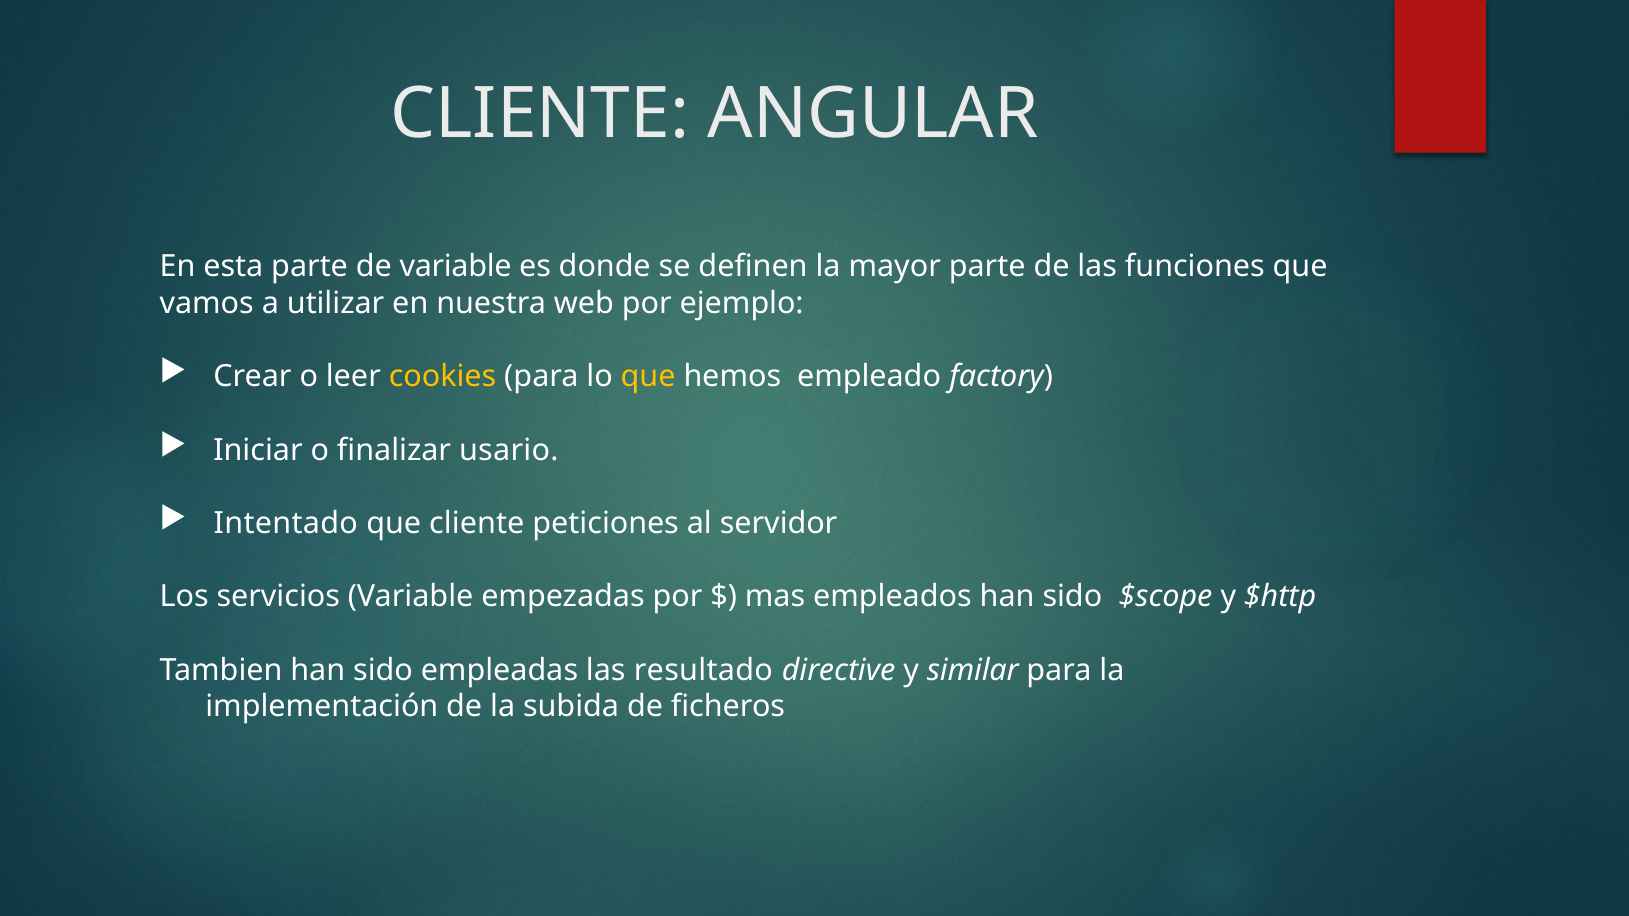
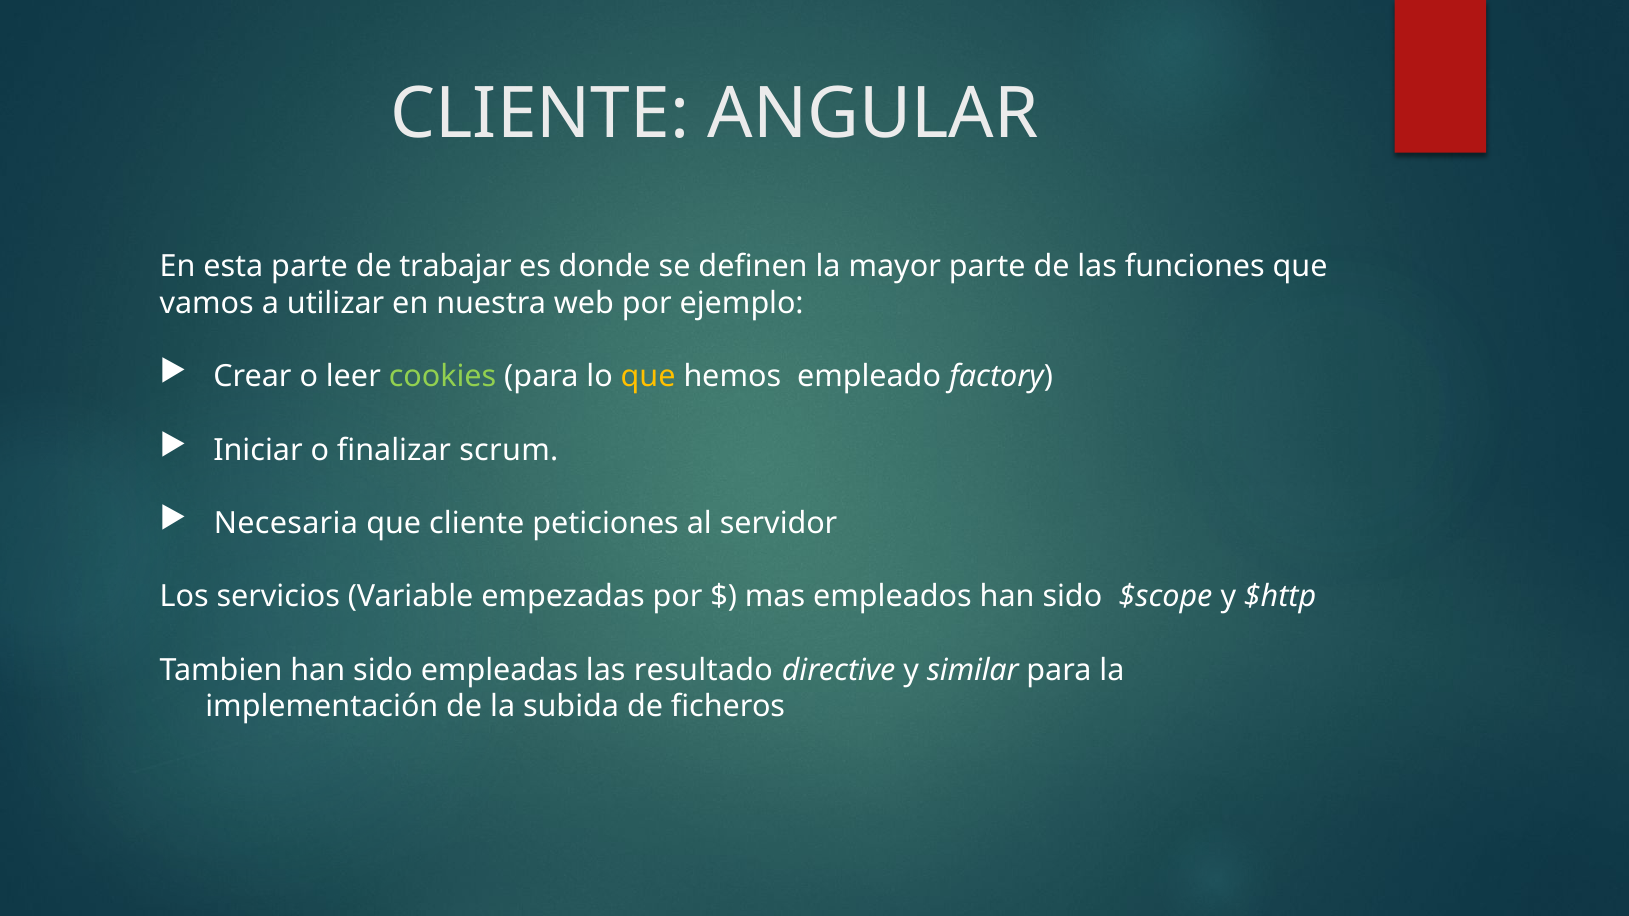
de variable: variable -> trabajar (456, 267)
cookies colour: yellow -> light green (443, 377)
usario: usario -> scrum (509, 450)
Intentado: Intentado -> Necesaria (286, 524)
